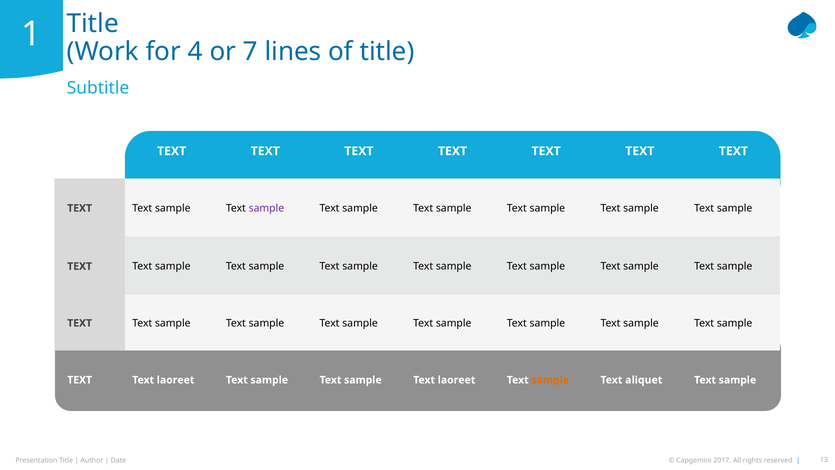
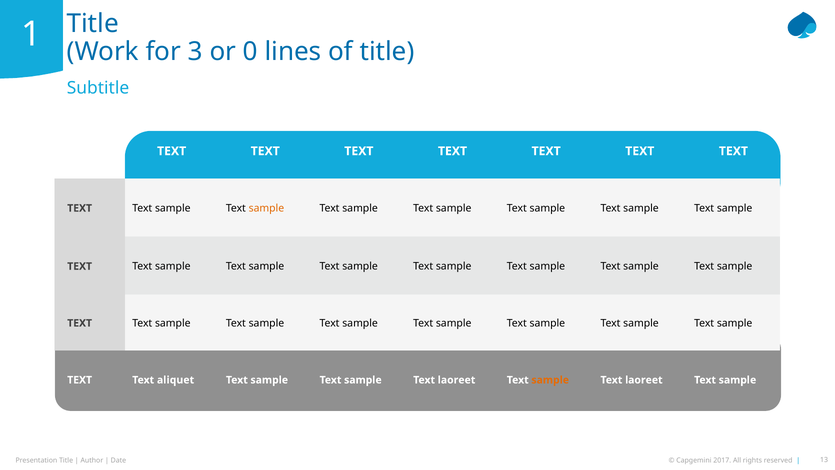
4: 4 -> 3 (195, 52)
7: 7 -> 0 (250, 52)
sample colour: purple -> orange (266, 208)
TEXT Text laoreet: laoreet -> aliquet (176, 380)
aliquet: aliquet -> laoreet (644, 380)
